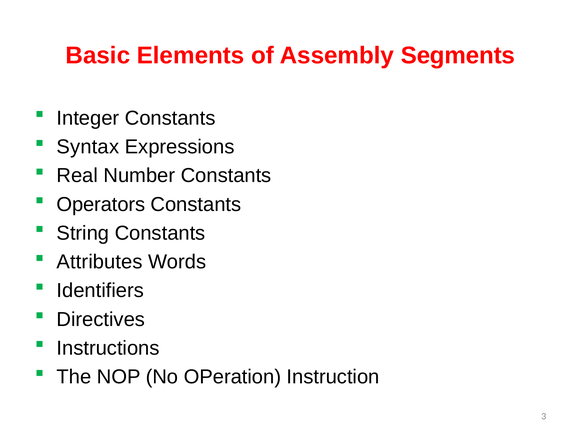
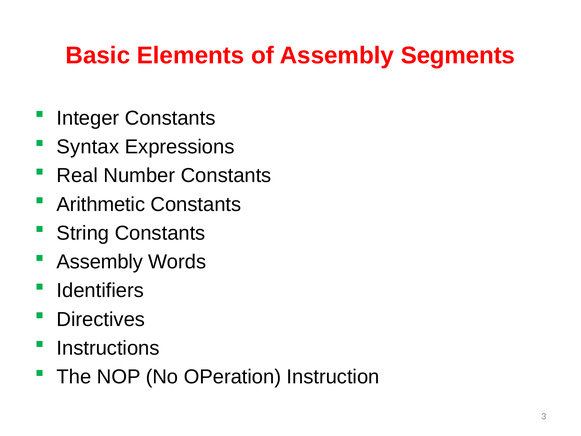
Operators: Operators -> Arithmetic (101, 204)
Attributes: Attributes -> Assembly (100, 262)
